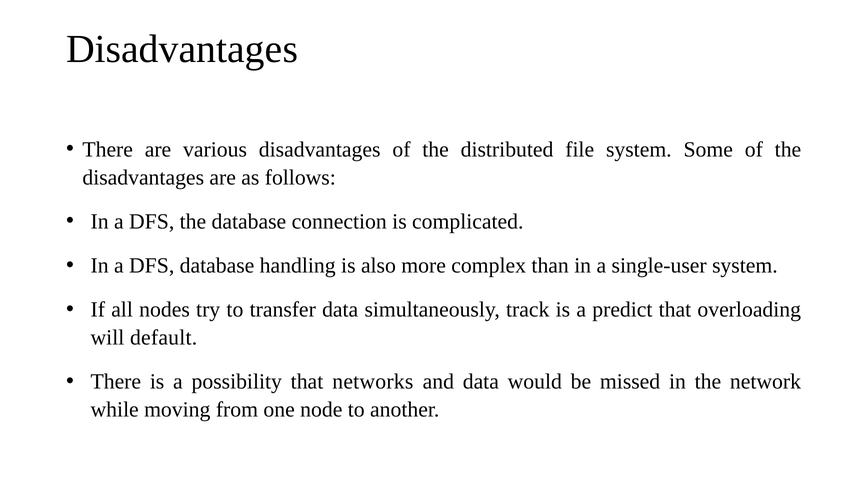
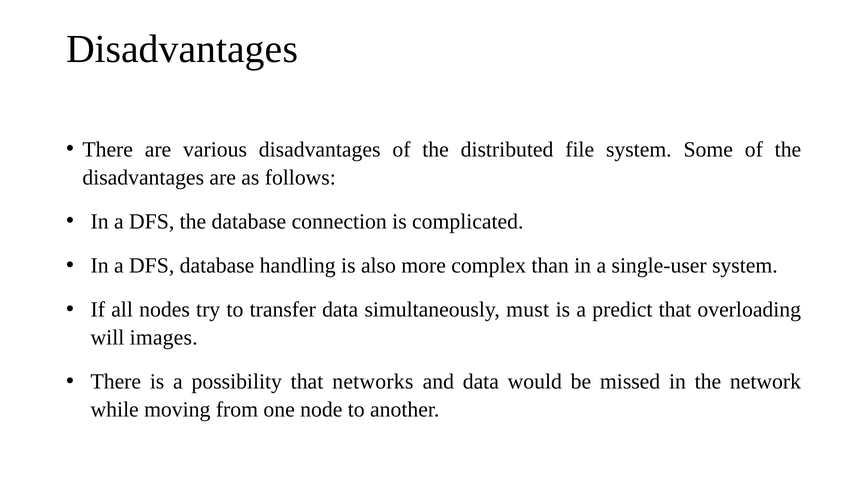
track: track -> must (528, 310)
default: default -> images (164, 338)
